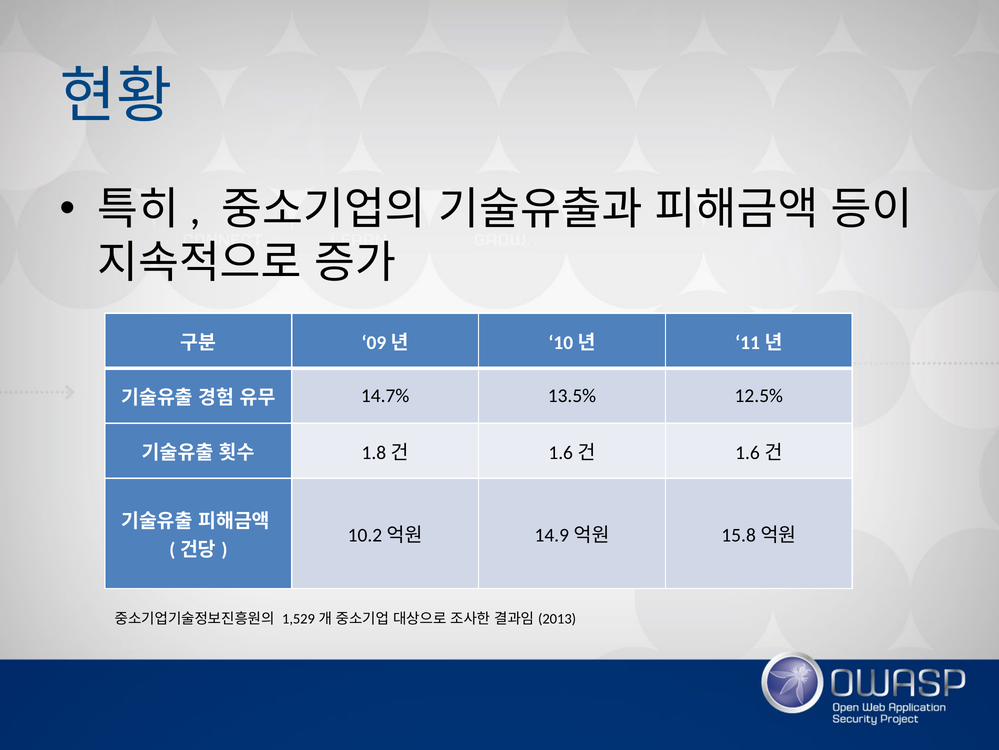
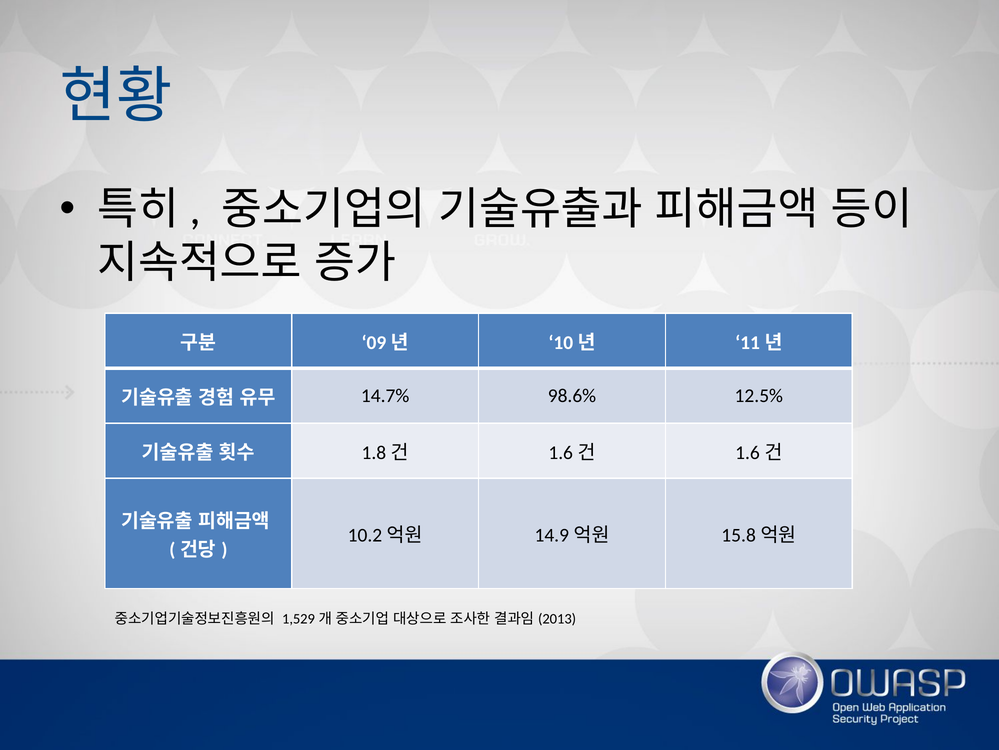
13.5%: 13.5% -> 98.6% (572, 396)
